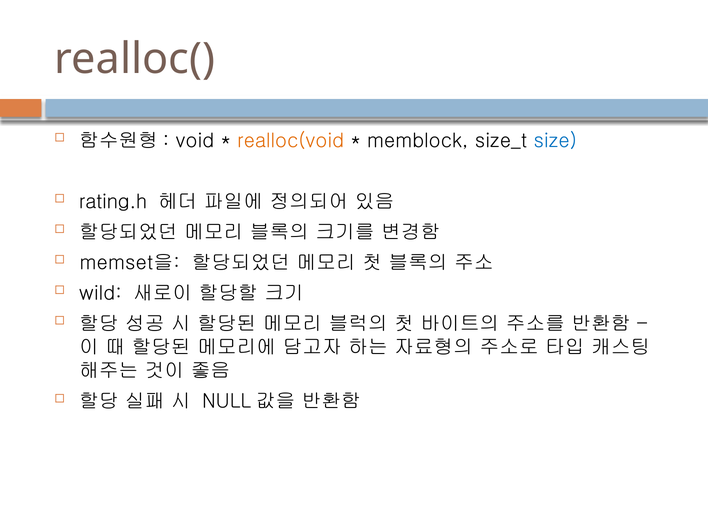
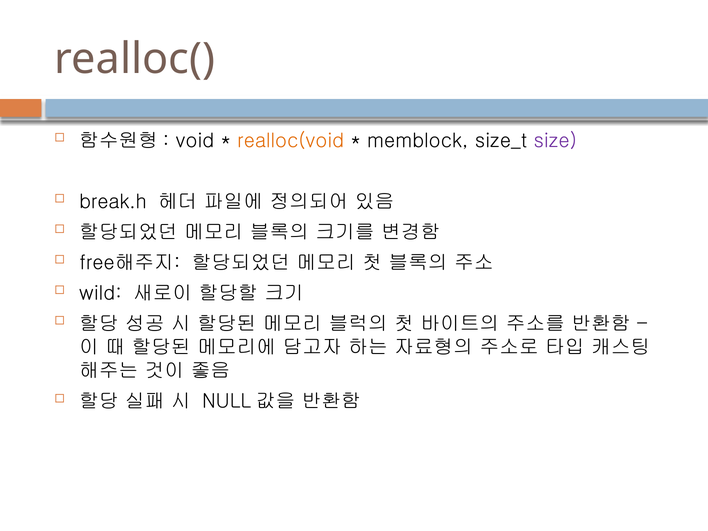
size colour: blue -> purple (555, 141)
rating.h: rating.h -> break.h (113, 202)
memset을: memset을 -> free해주지 (130, 263)
